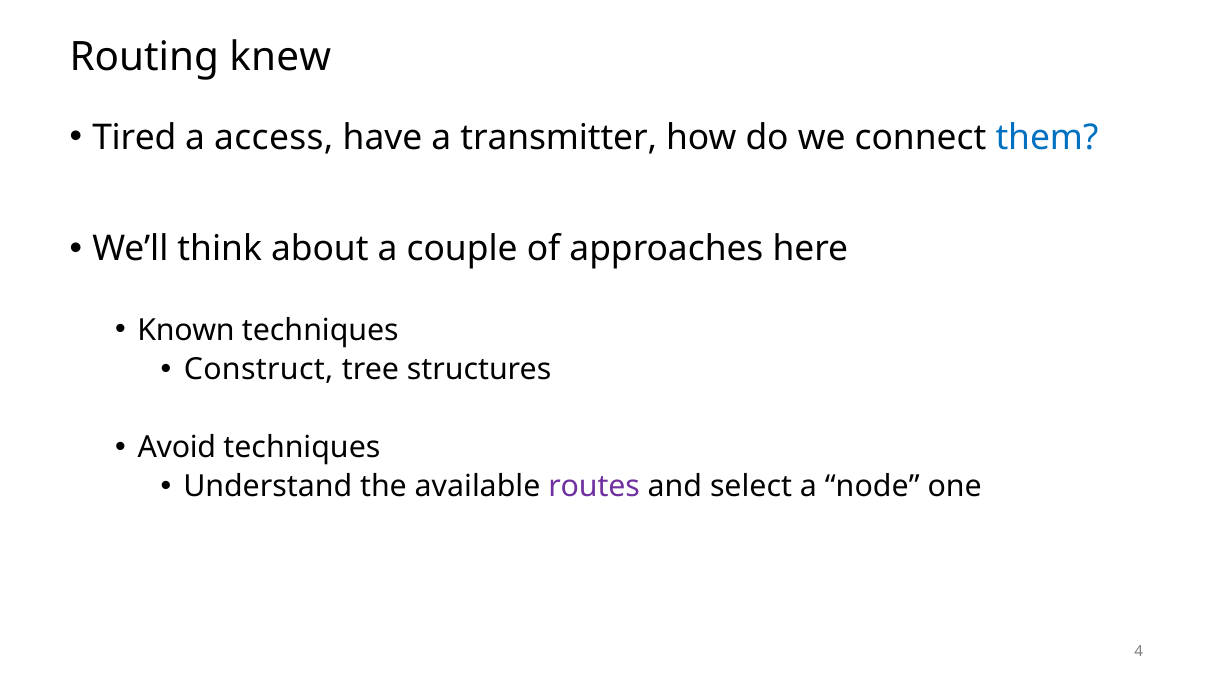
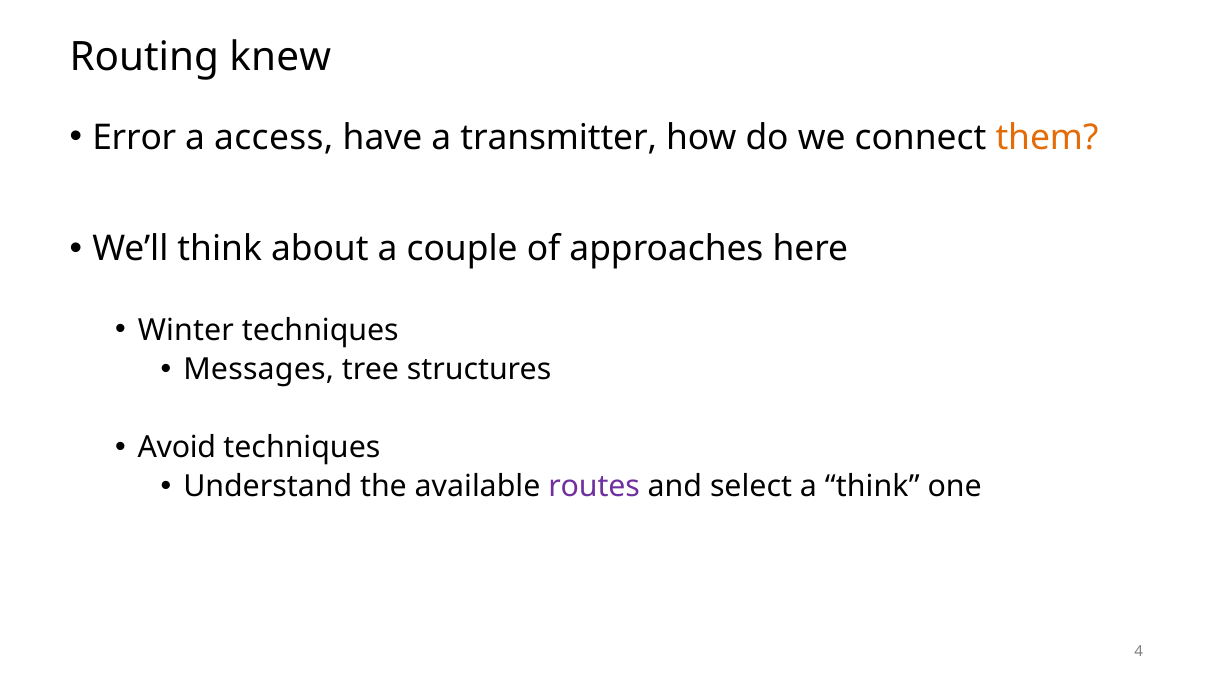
Tired: Tired -> Error (134, 137)
them colour: blue -> orange (1047, 137)
Known: Known -> Winter (186, 330)
Construct: Construct -> Messages (259, 369)
a node: node -> think (872, 486)
